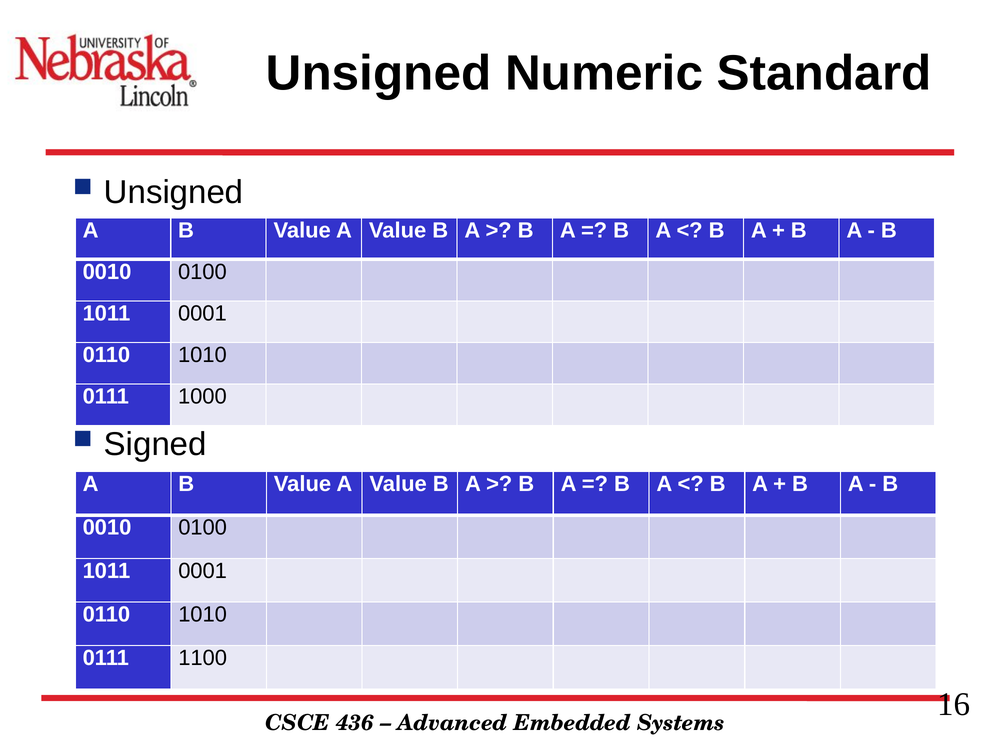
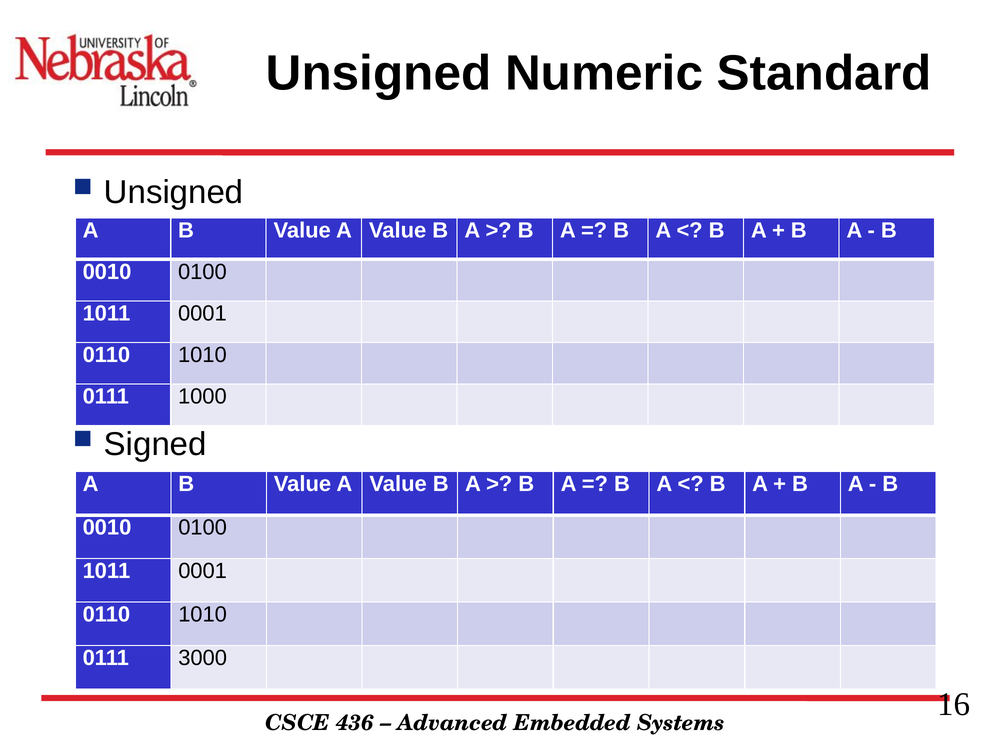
1100: 1100 -> 3000 (203, 658)
